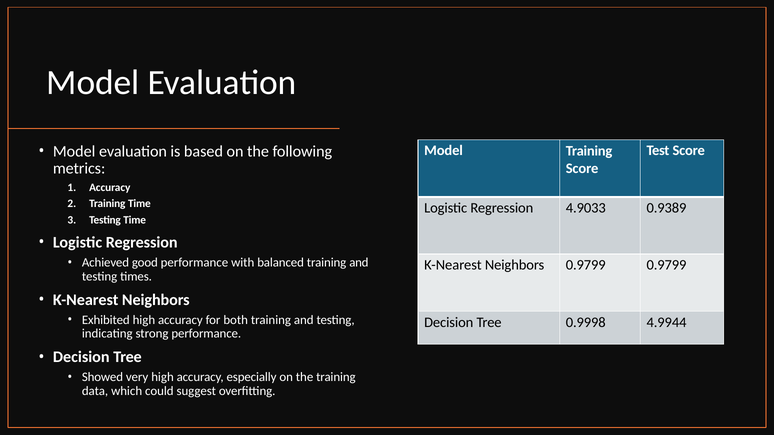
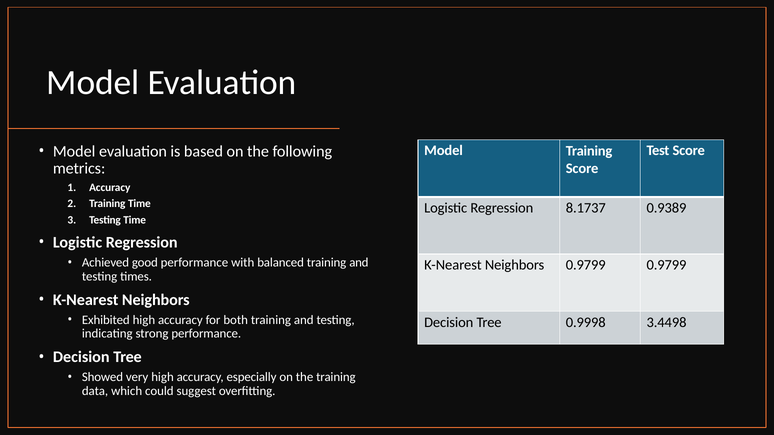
4.9033: 4.9033 -> 8.1737 (586, 208)
4.9944: 4.9944 -> 3.4498 (667, 323)
